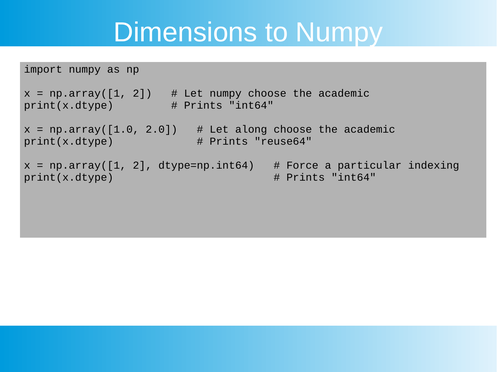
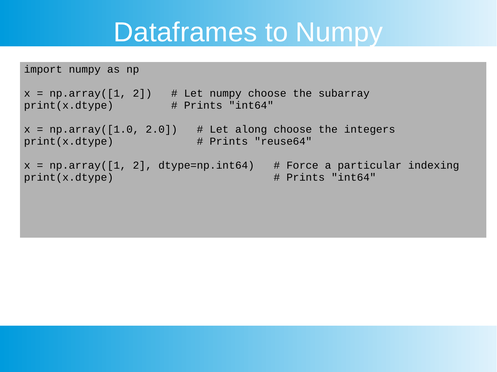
Dimensions: Dimensions -> Dataframes (185, 32)
numpy choose the academic: academic -> subarray (344, 93)
academic: academic -> integers (370, 130)
